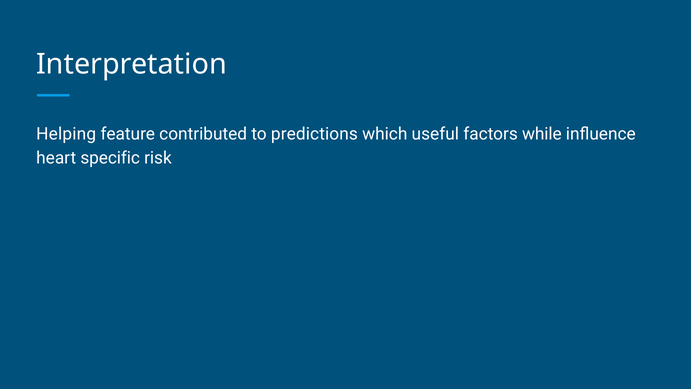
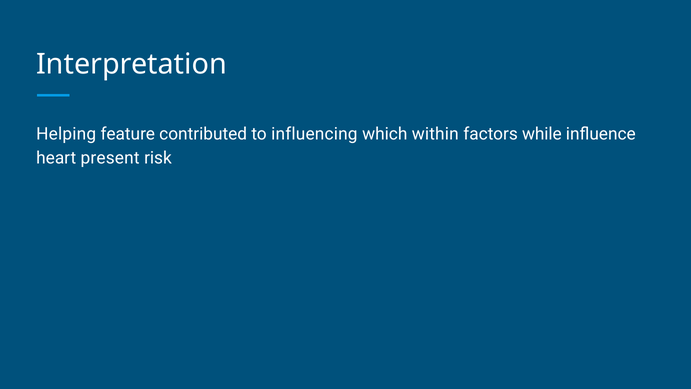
predictions: predictions -> influencing (314, 134)
useful: useful -> within (435, 134)
specific: specific -> present (110, 158)
